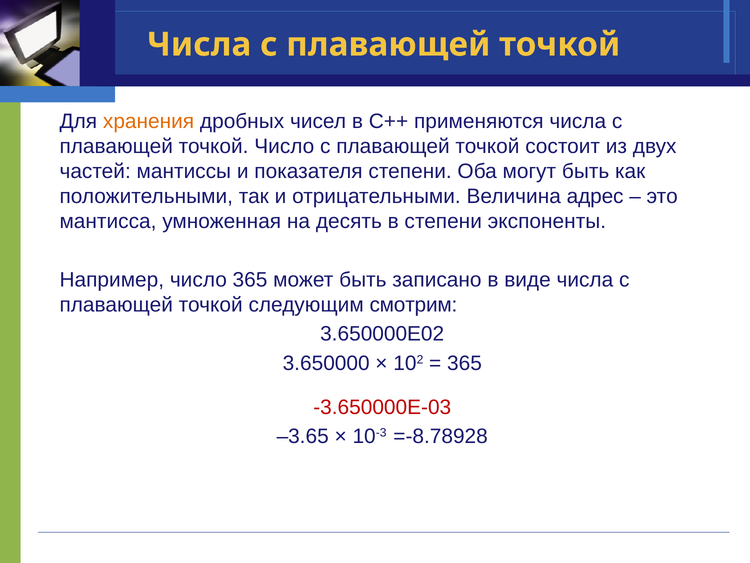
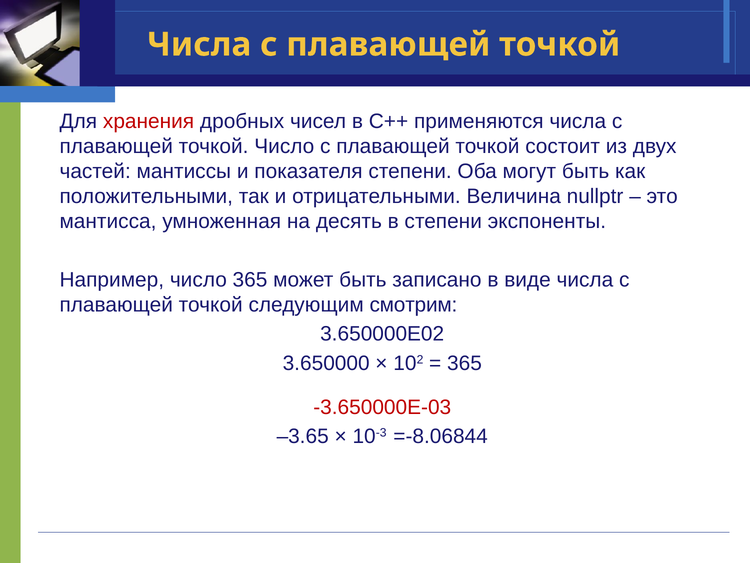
хранения colour: orange -> red (149, 121)
адрес: адрес -> nullptr (595, 196)
=-8.78928: =-8.78928 -> =-8.06844 (441, 436)
